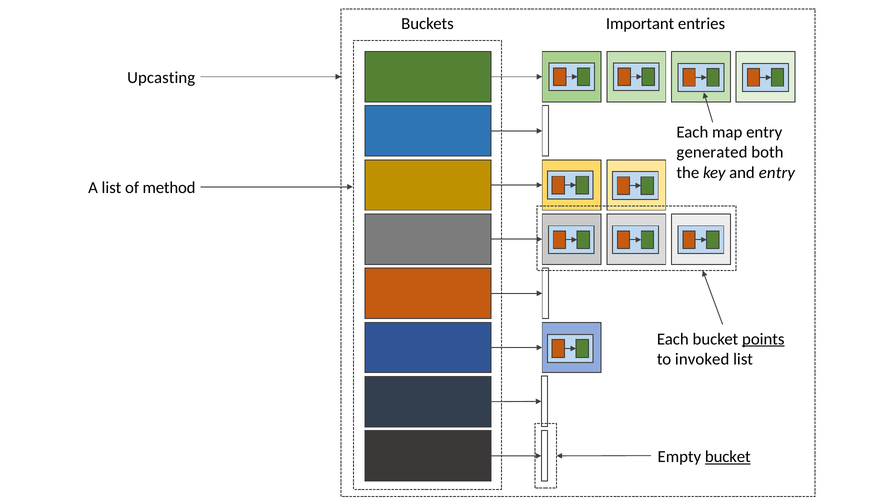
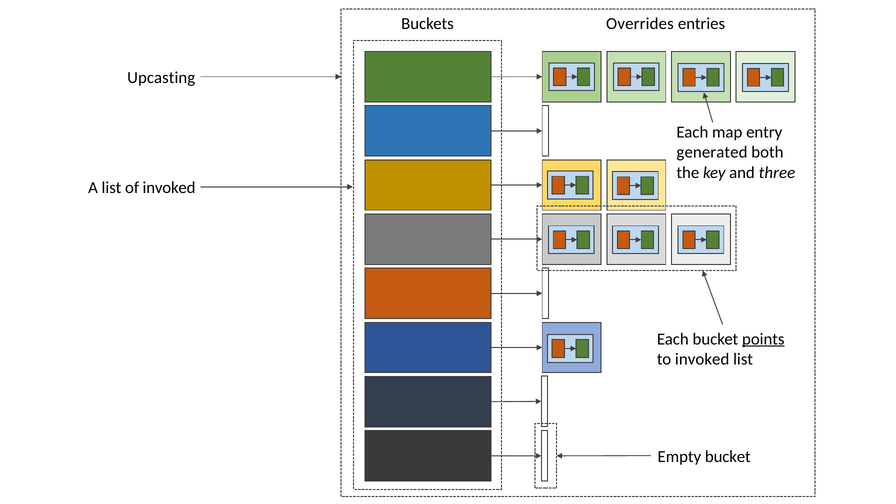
Important: Important -> Overrides (640, 23)
and entry: entry -> three (777, 173)
of method: method -> invoked (169, 188)
bucket underline: present -> none (728, 457)
